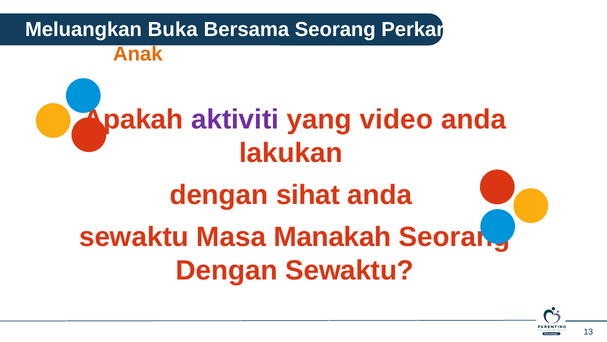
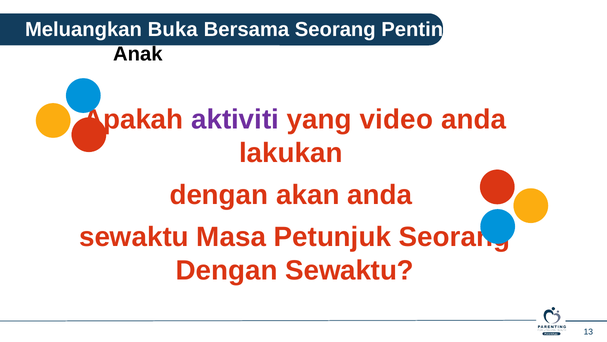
Perkara: Perkara -> Penting (418, 30)
Anak colour: orange -> black (138, 54)
sihat: sihat -> akan (308, 195)
Manakah: Manakah -> Petunjuk (332, 237)
